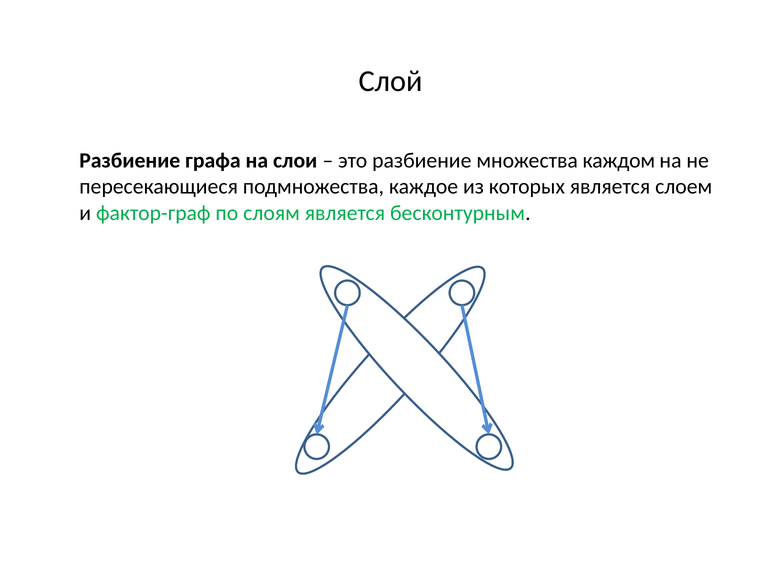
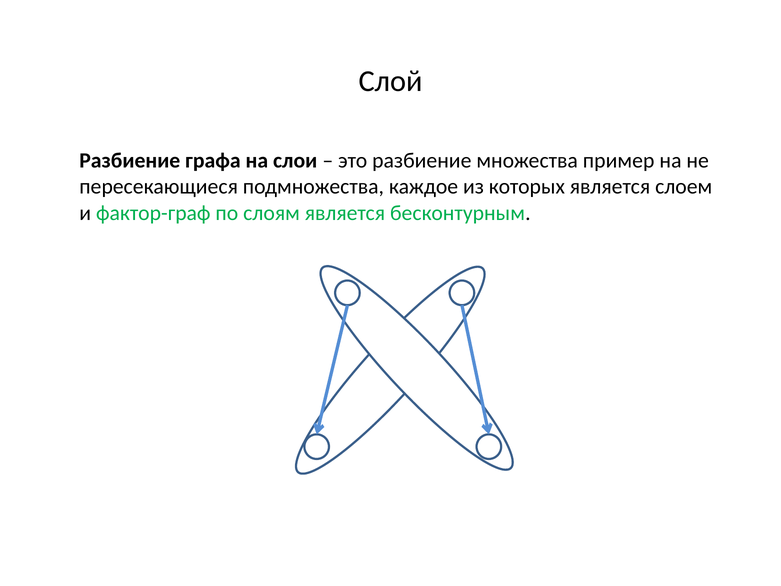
каждом: каждом -> пример (619, 161)
